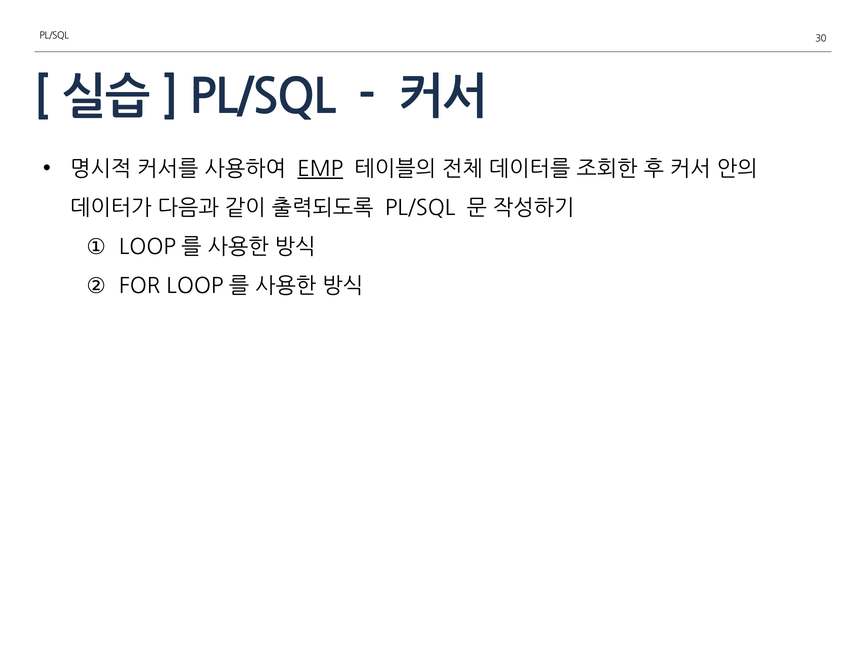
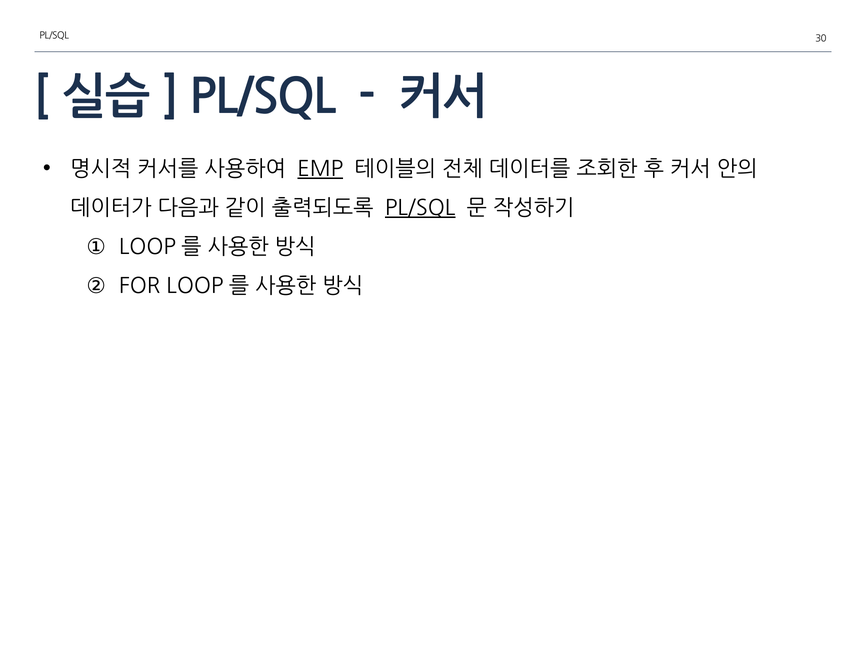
PL/SQL underline: none -> present (420, 208)
